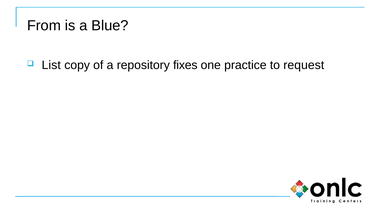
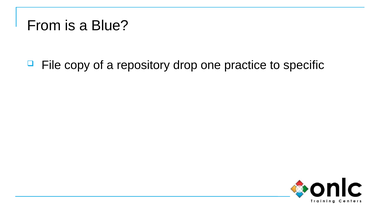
List: List -> File (51, 65)
fixes: fixes -> drop (185, 65)
request: request -> specific (304, 65)
